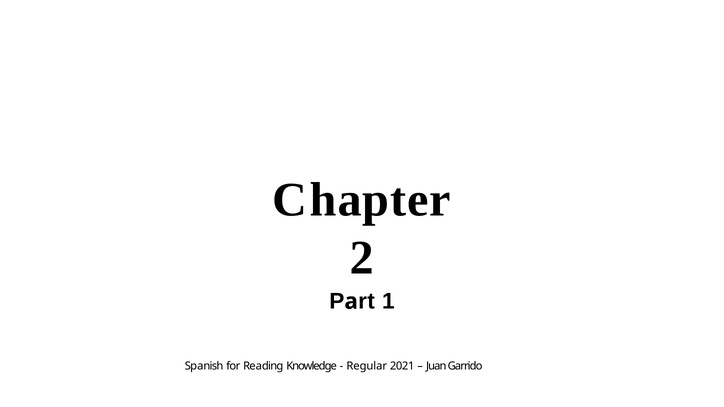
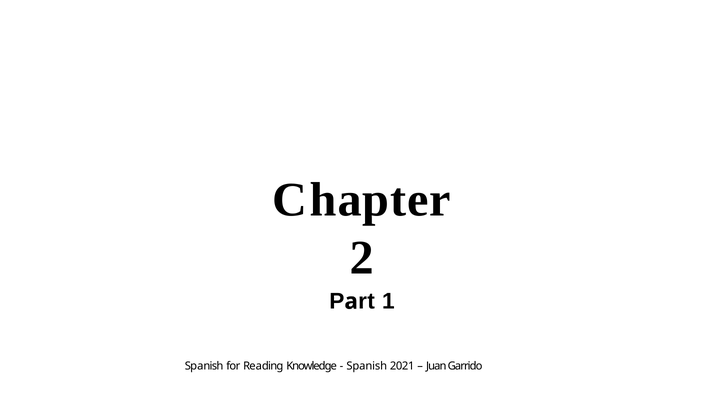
Regular: Regular -> Spanish (367, 366)
